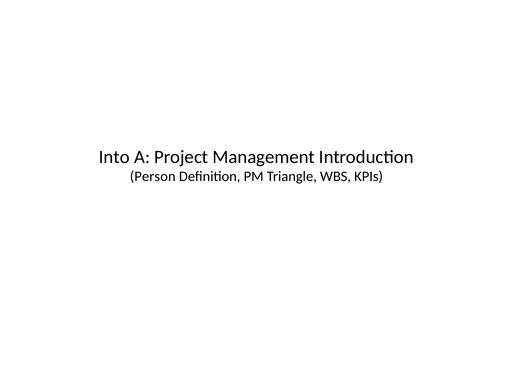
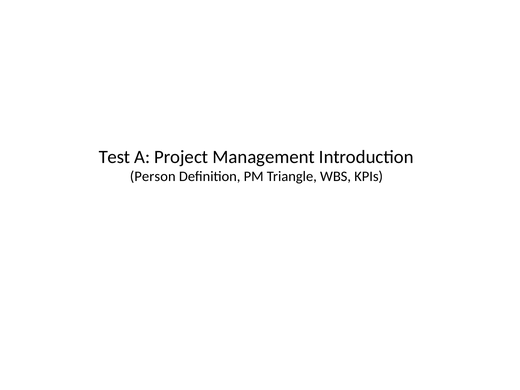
Into: Into -> Test (114, 157)
